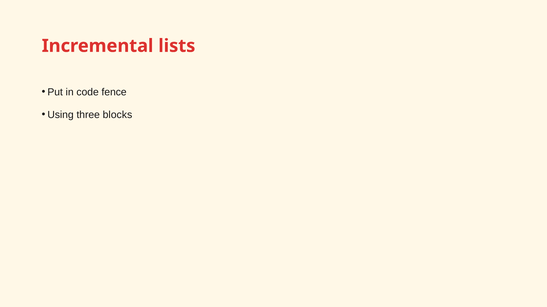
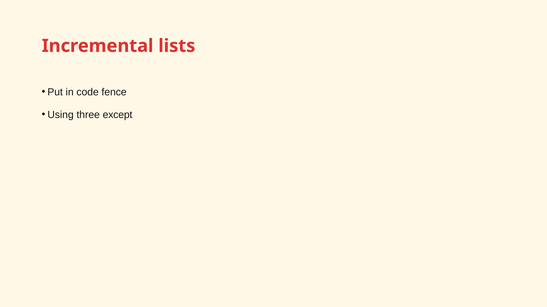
blocks: blocks -> except (118, 115)
